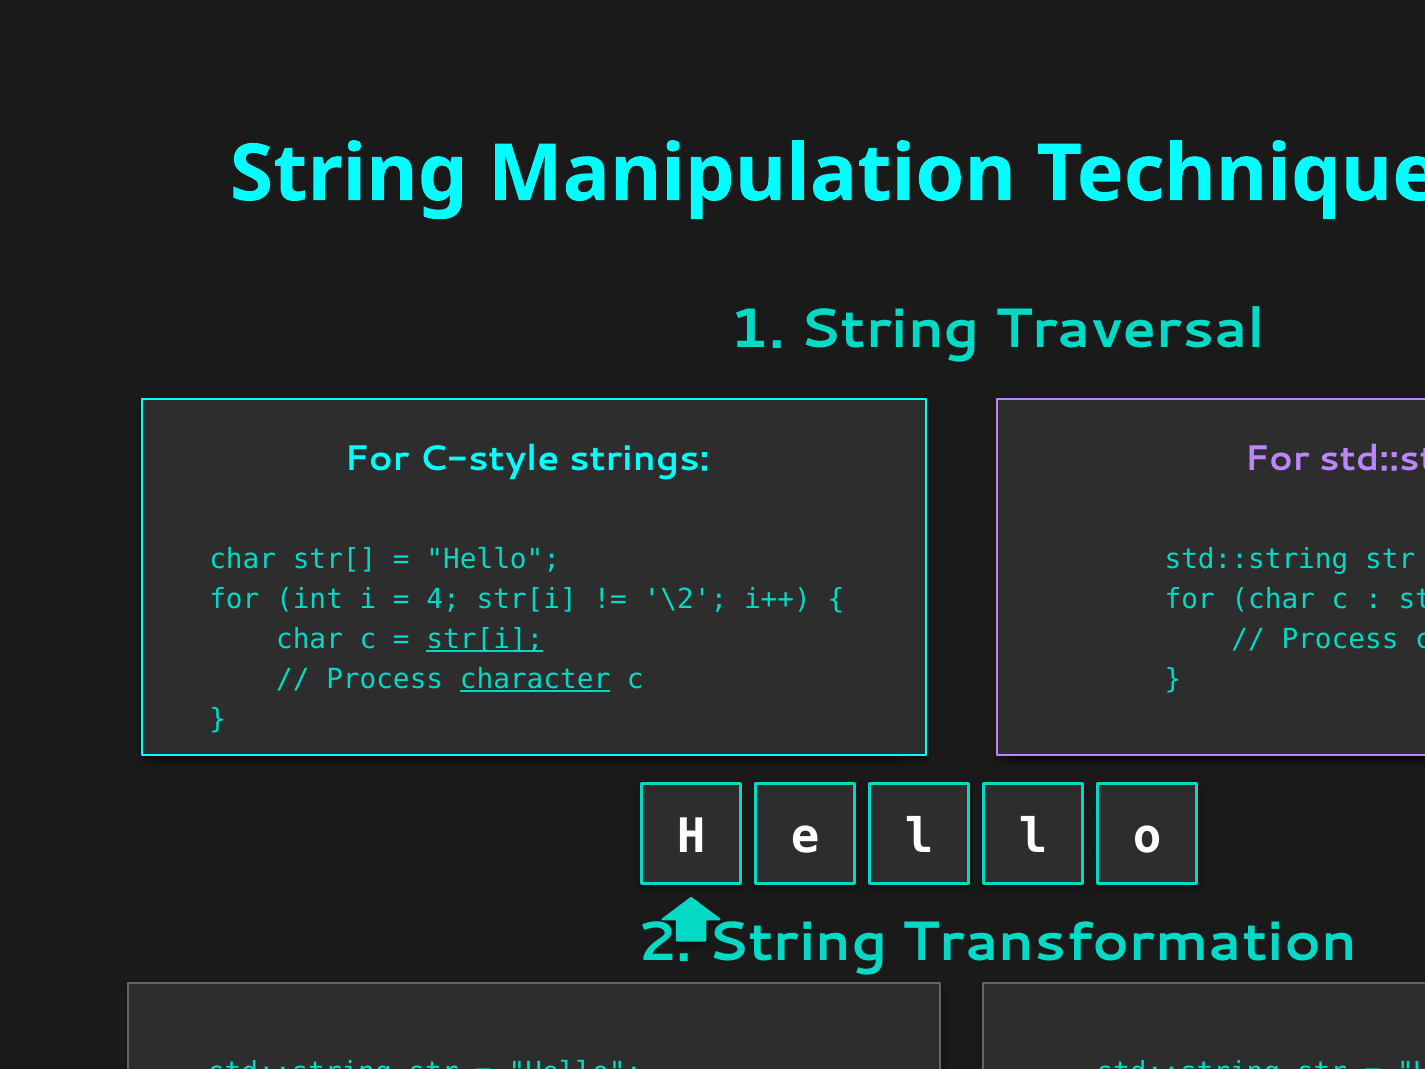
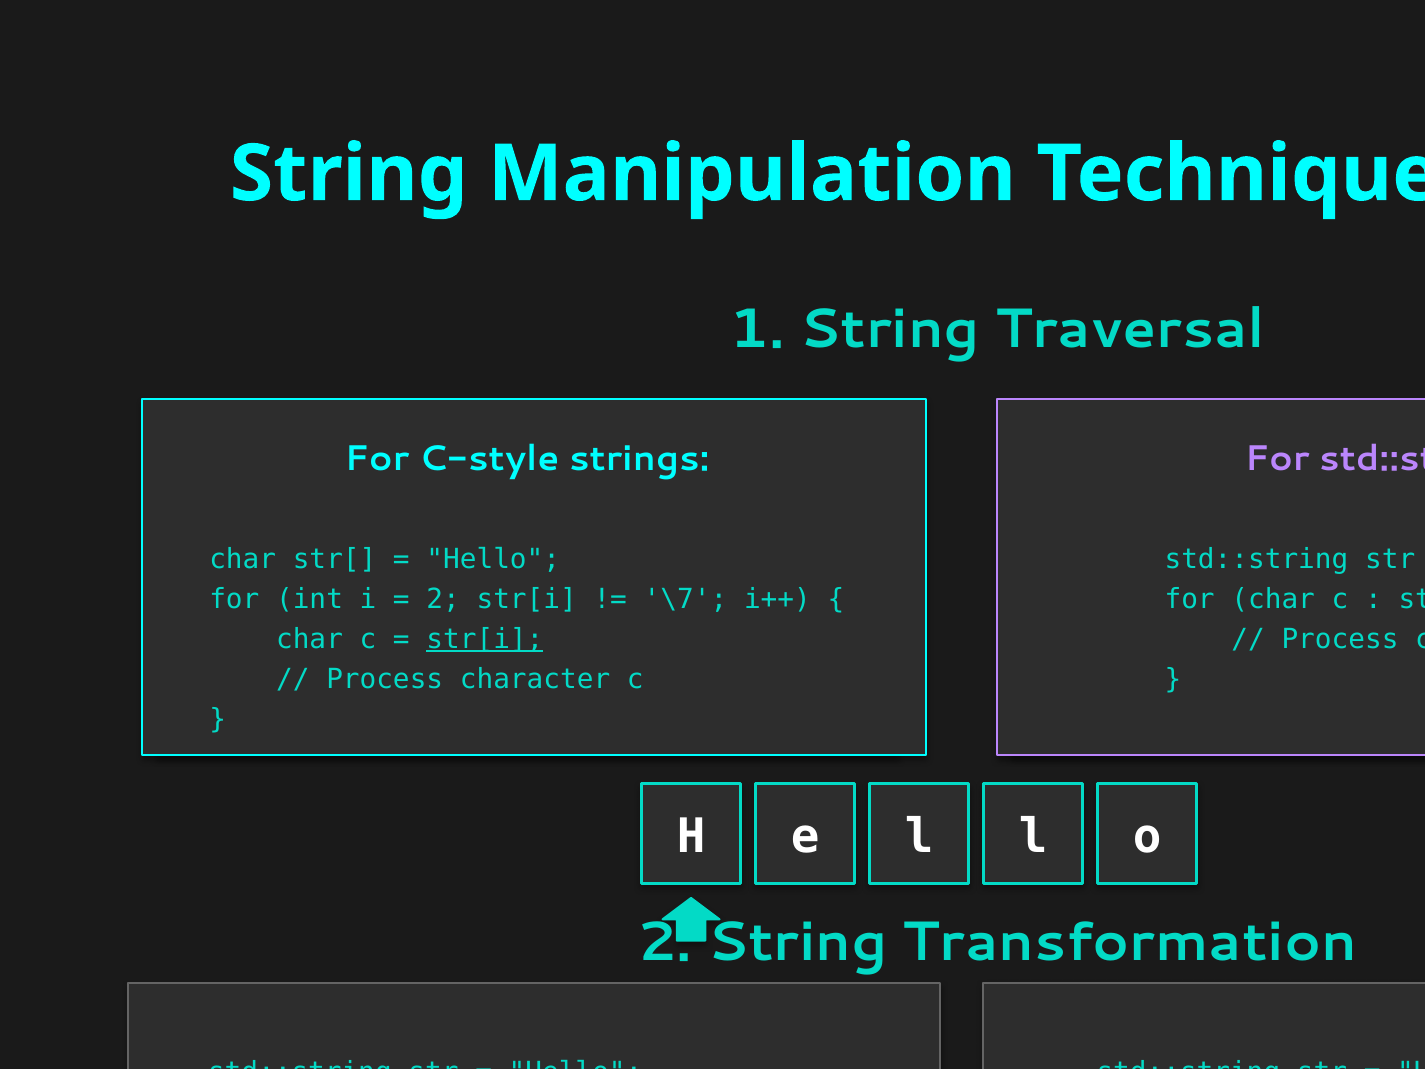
4: 4 -> 2 (443, 599)
\2: \2 -> \7 (685, 599)
character underline: present -> none (535, 679)
